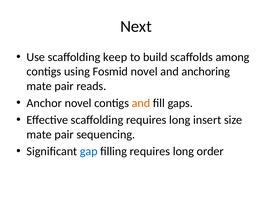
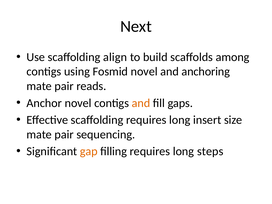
keep: keep -> align (115, 57)
gap colour: blue -> orange (89, 151)
order: order -> steps (210, 151)
